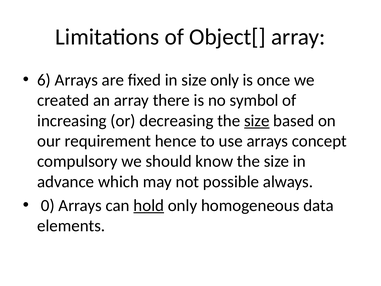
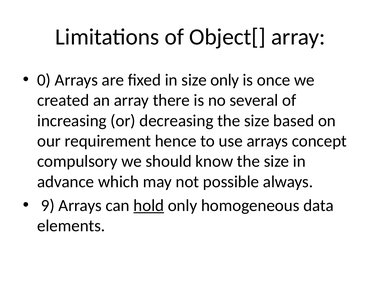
6: 6 -> 0 (44, 80)
symbol: symbol -> several (254, 100)
size underline: present -> none (257, 121)
0: 0 -> 9 (48, 205)
